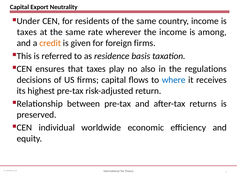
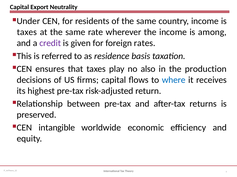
credit colour: orange -> purple (50, 43)
foreign firms: firms -> rates (145, 43)
regulations: regulations -> production (206, 69)
individual: individual -> intangible (57, 128)
